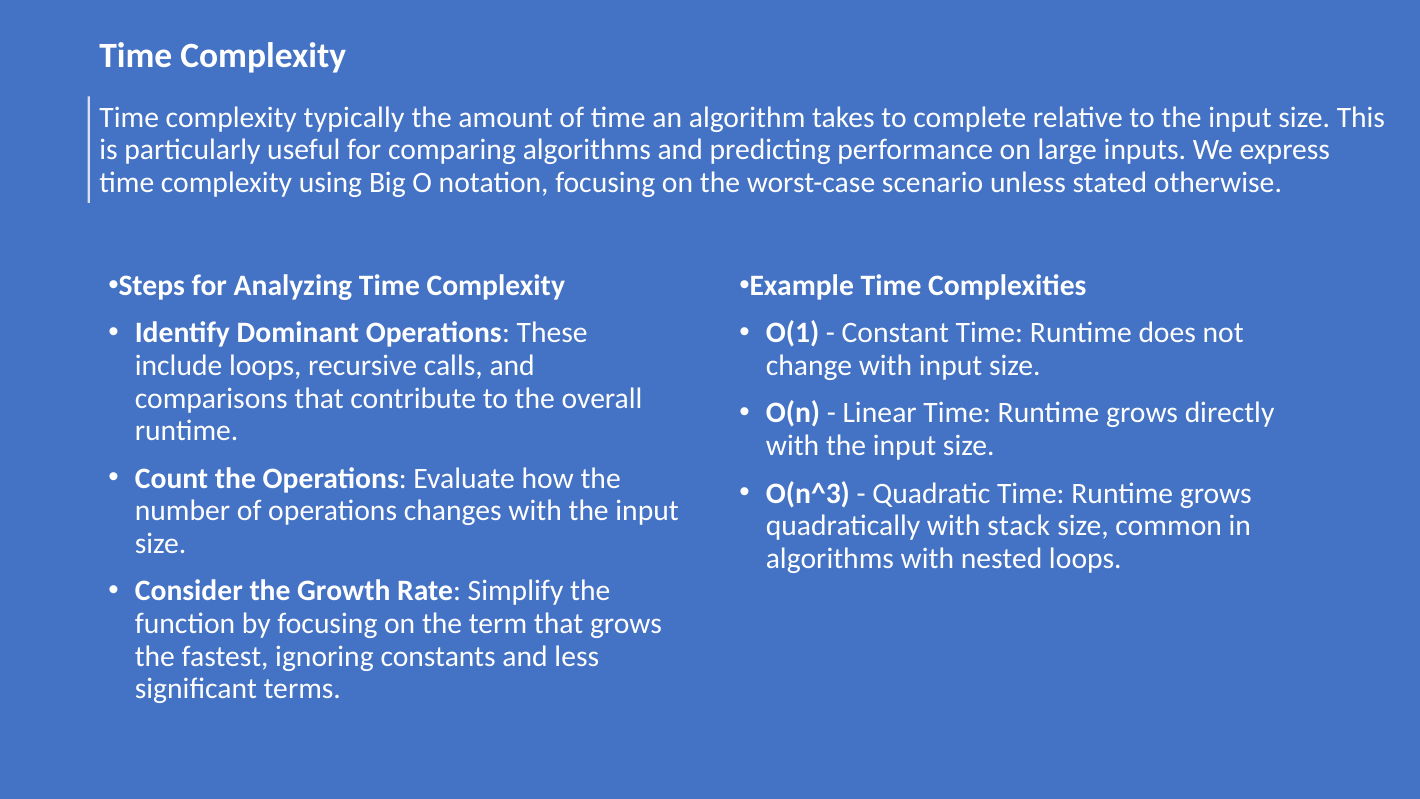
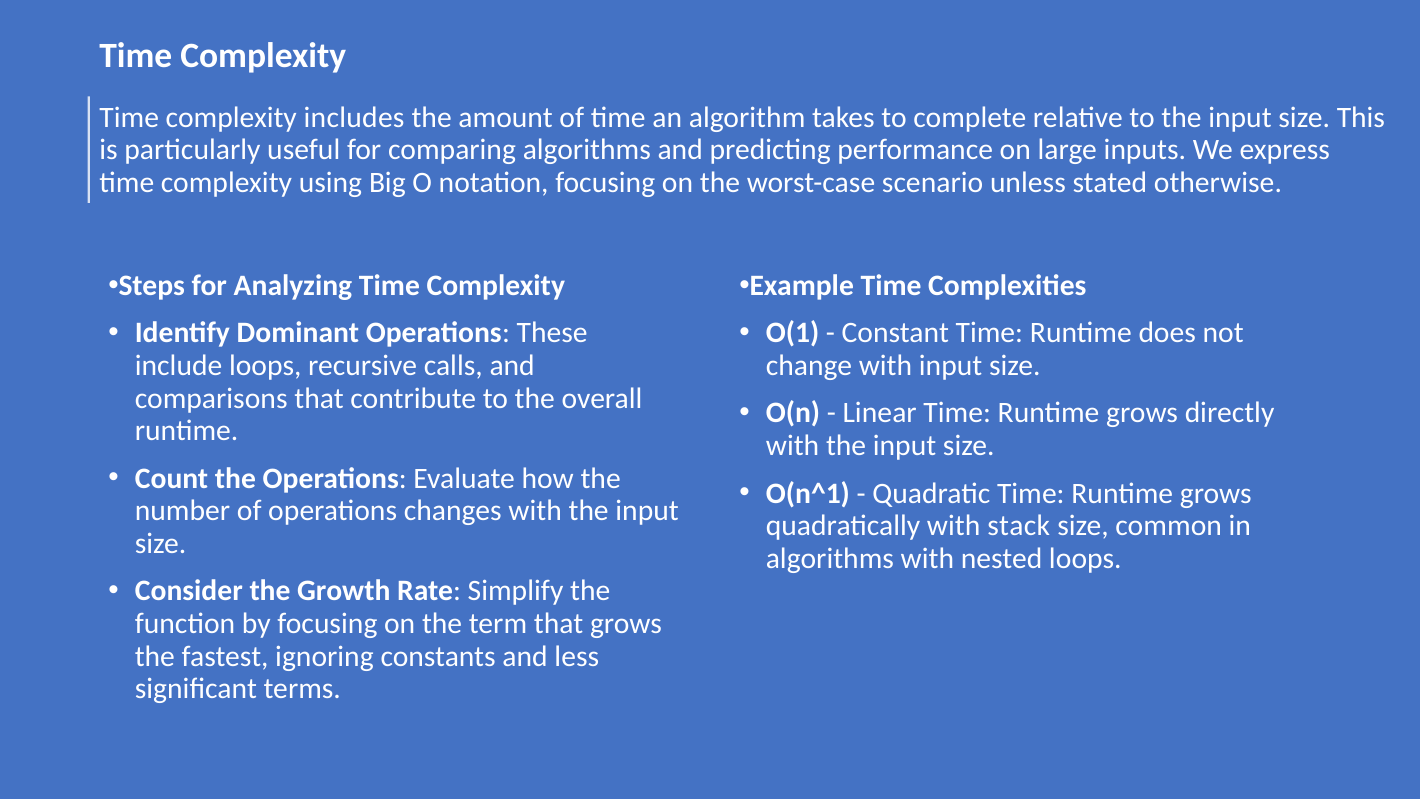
typically: typically -> includes (354, 117)
O(n^3: O(n^3 -> O(n^1 (808, 493)
